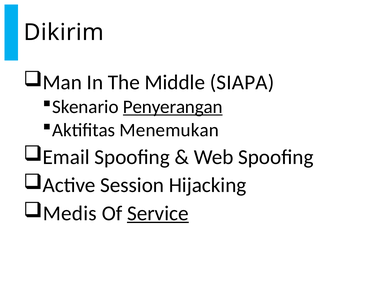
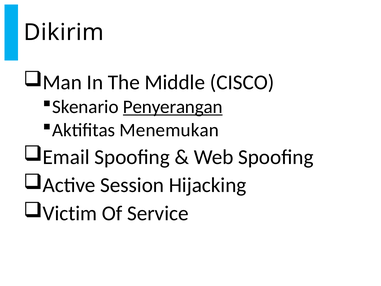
SIAPA: SIAPA -> CISCO (242, 82)
Medis: Medis -> Victim (70, 213)
Service underline: present -> none (158, 213)
